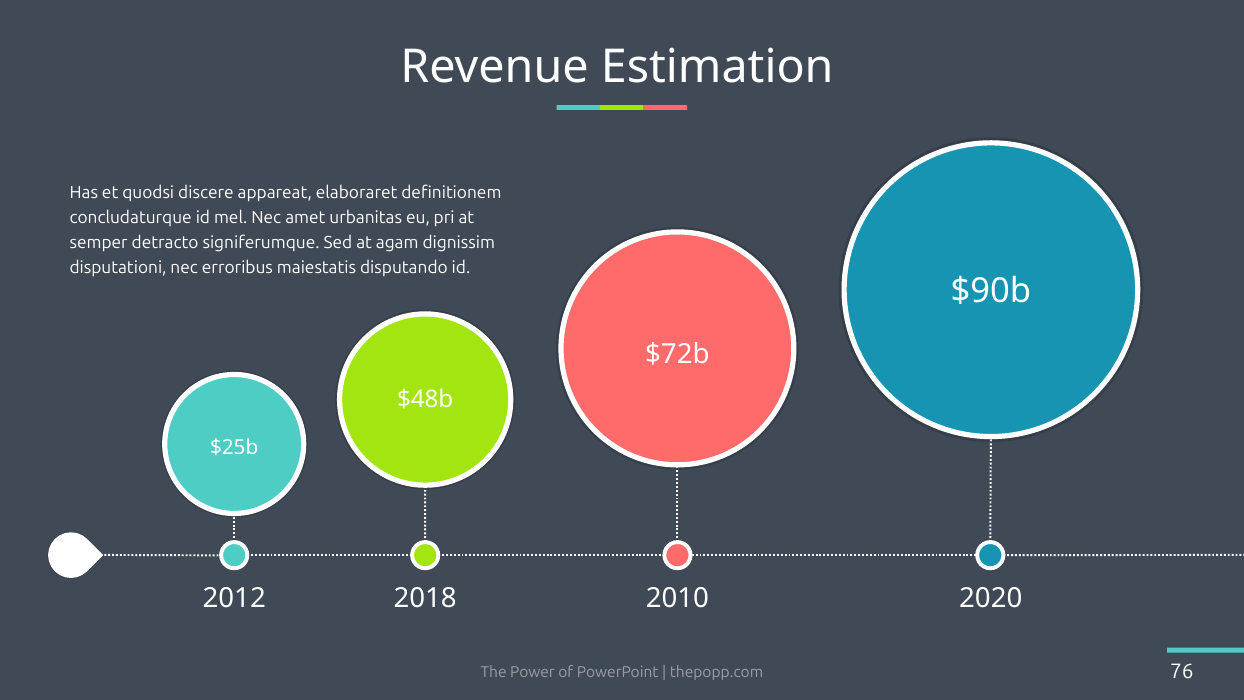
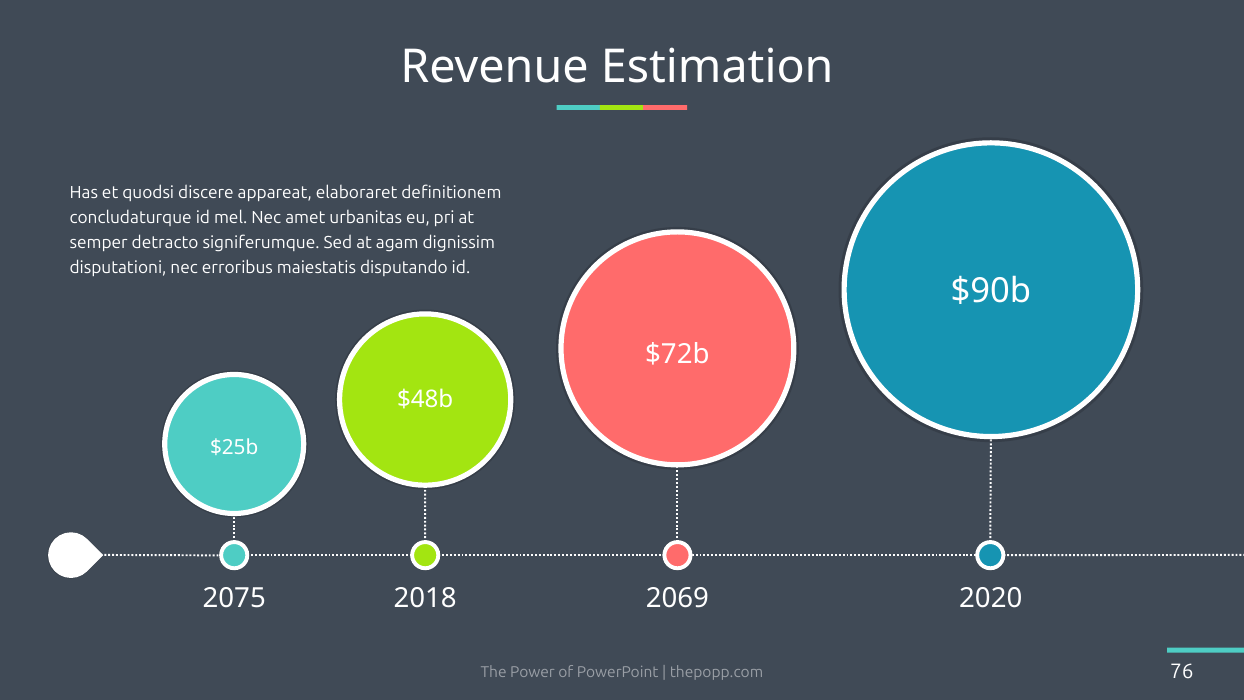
2012: 2012 -> 2075 (234, 598)
2010: 2010 -> 2069 (677, 598)
